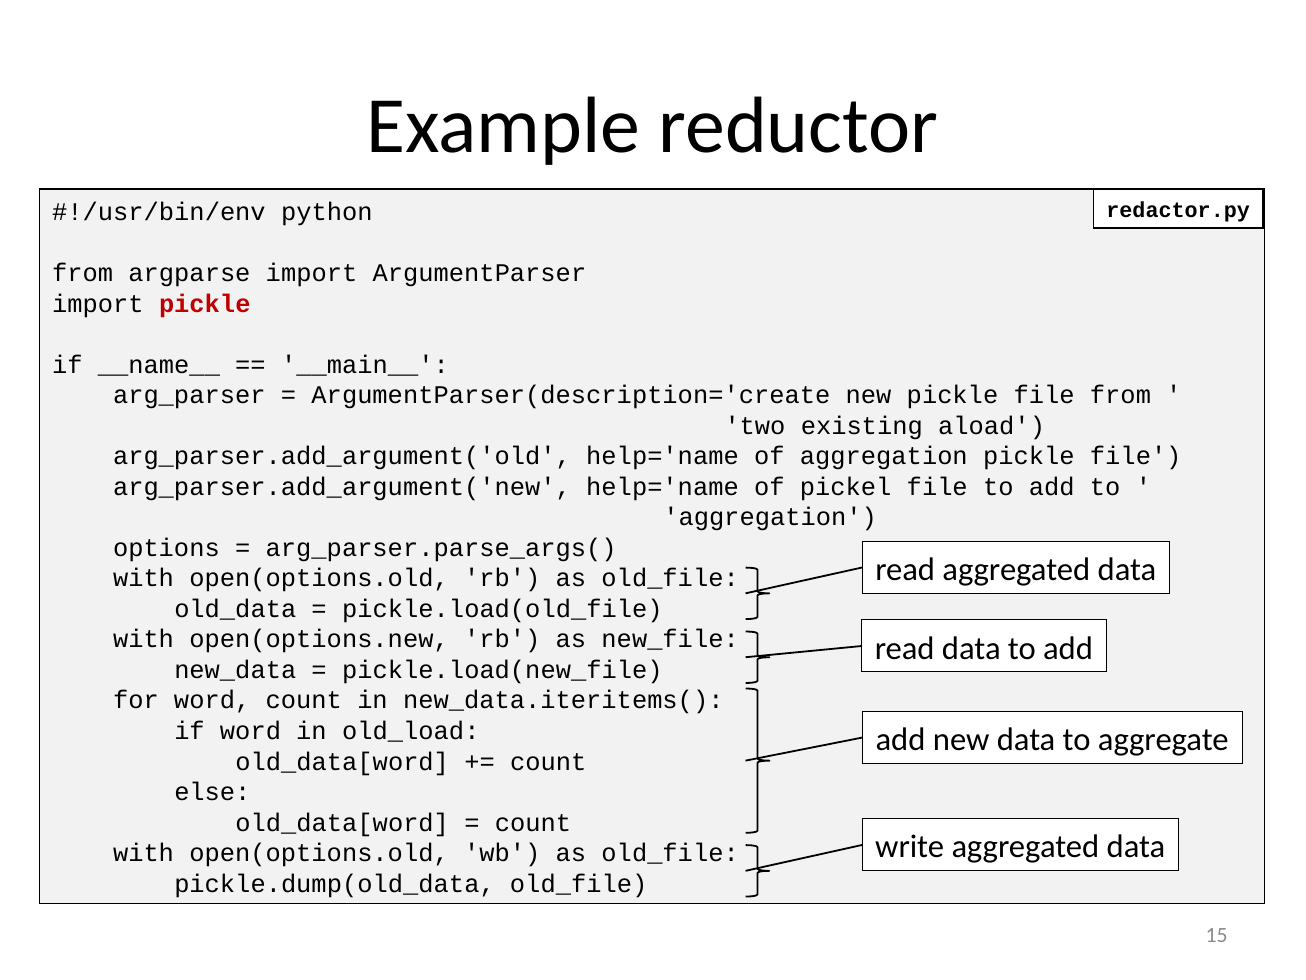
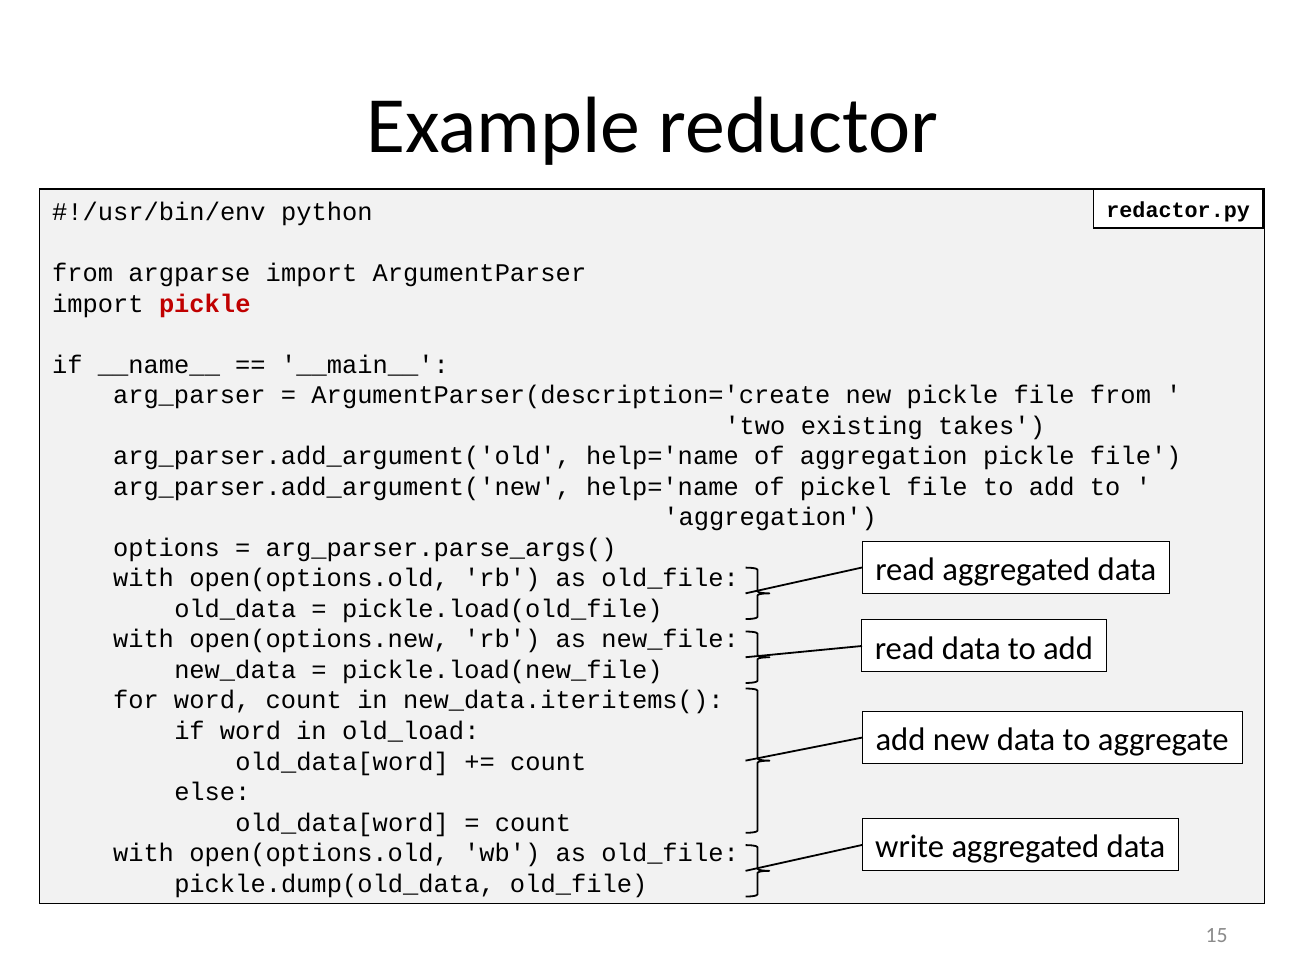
aload: aload -> takes (992, 426)
